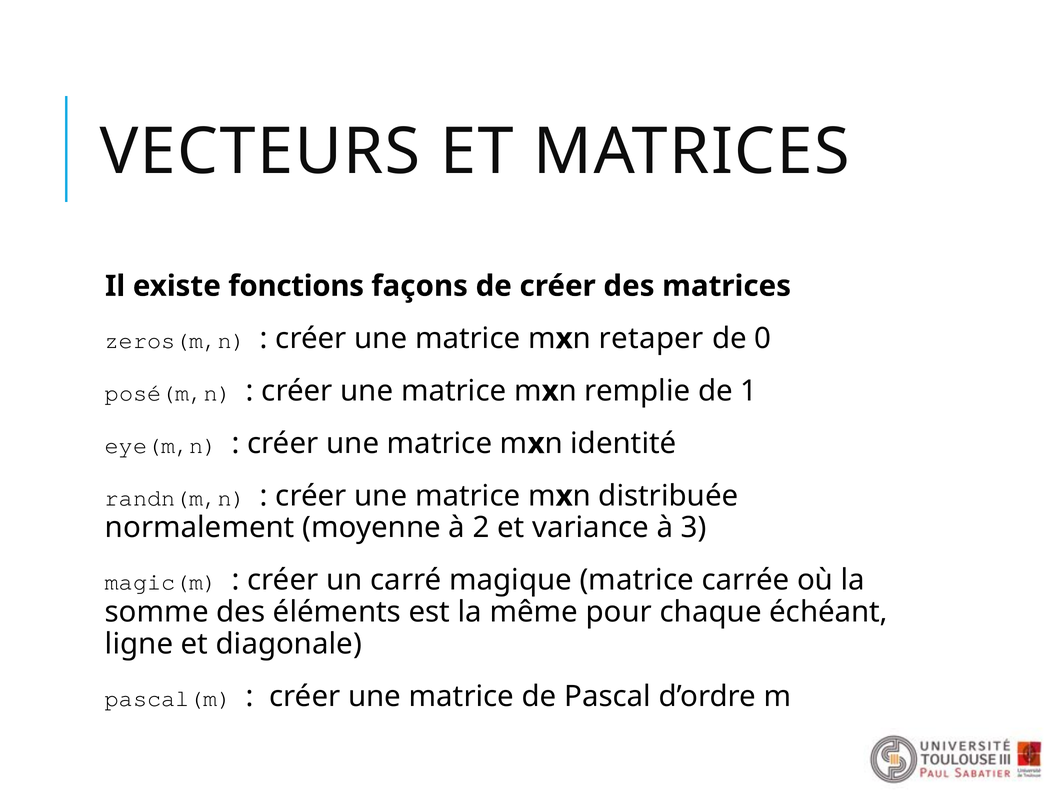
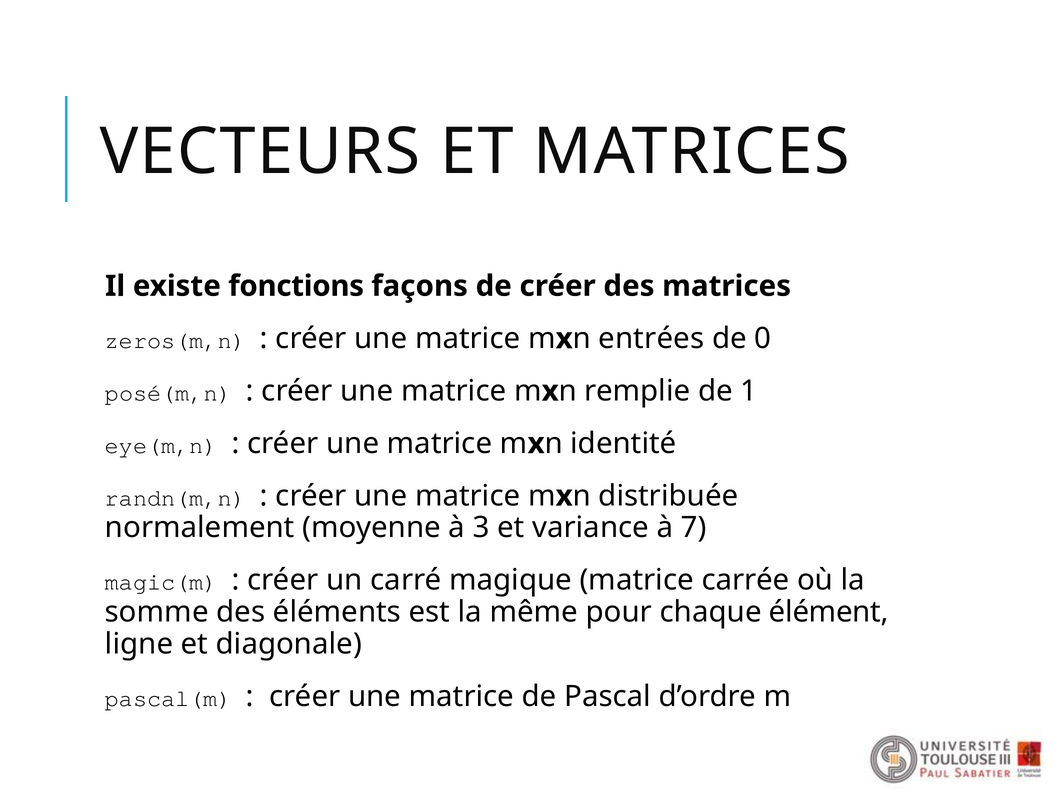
retaper: retaper -> entrées (651, 339)
2: 2 -> 3 (481, 528)
3: 3 -> 7 (694, 528)
échéant: échéant -> élément (829, 612)
